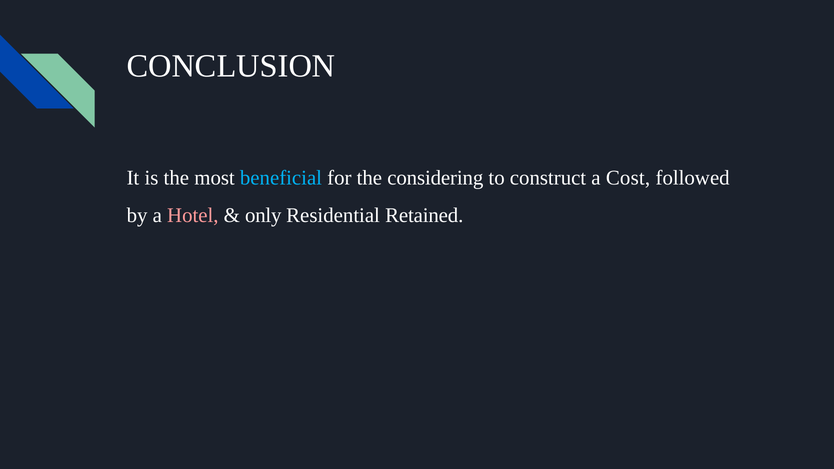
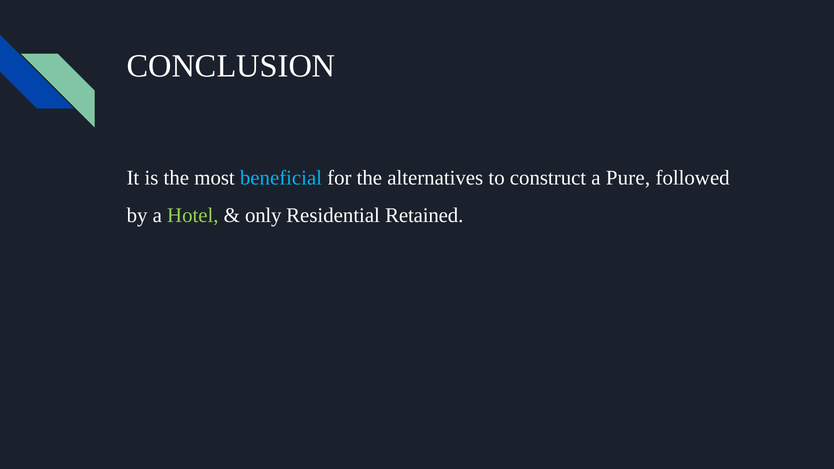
considering: considering -> alternatives (435, 178)
Cost: Cost -> Pure (628, 178)
Hotel colour: pink -> light green (193, 215)
